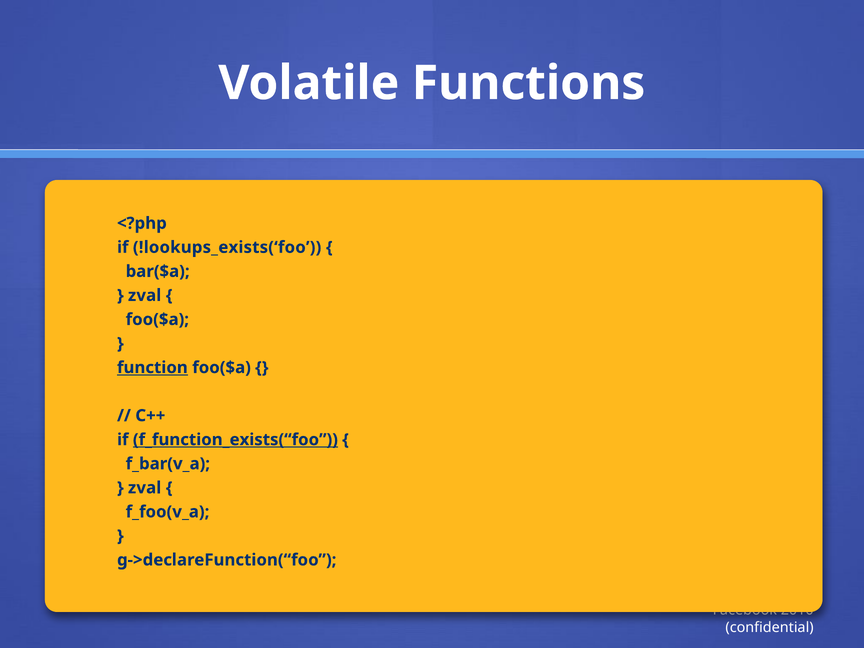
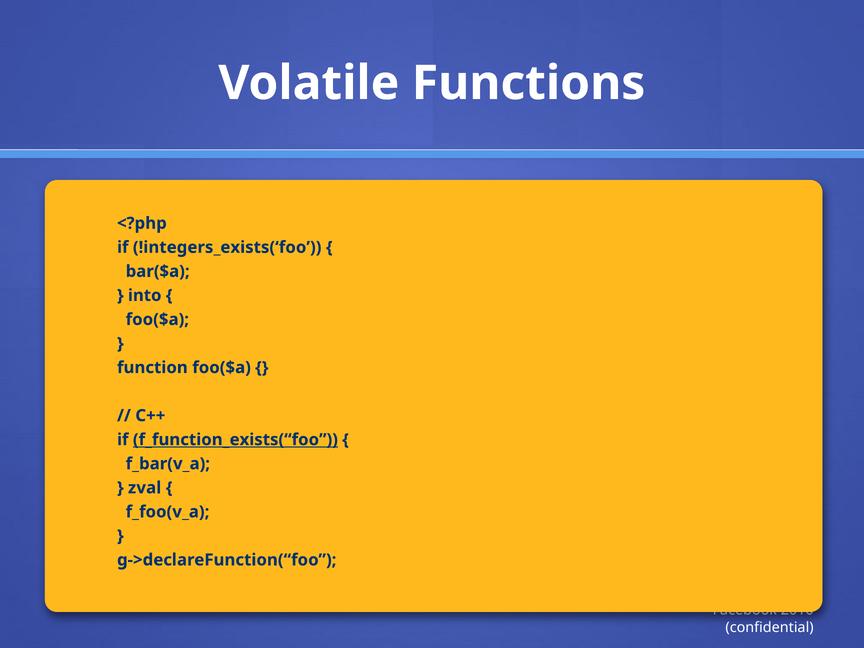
!lookups_exists(‘foo: !lookups_exists(‘foo -> !integers_exists(‘foo (227, 247)
zval: zval -> into (145, 295)
function underline: present -> none (152, 368)
